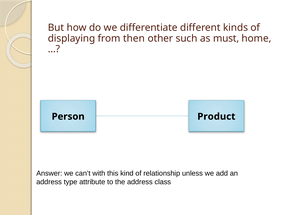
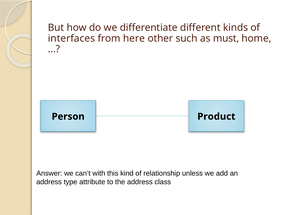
displaying: displaying -> interfaces (71, 38)
then: then -> here (134, 38)
